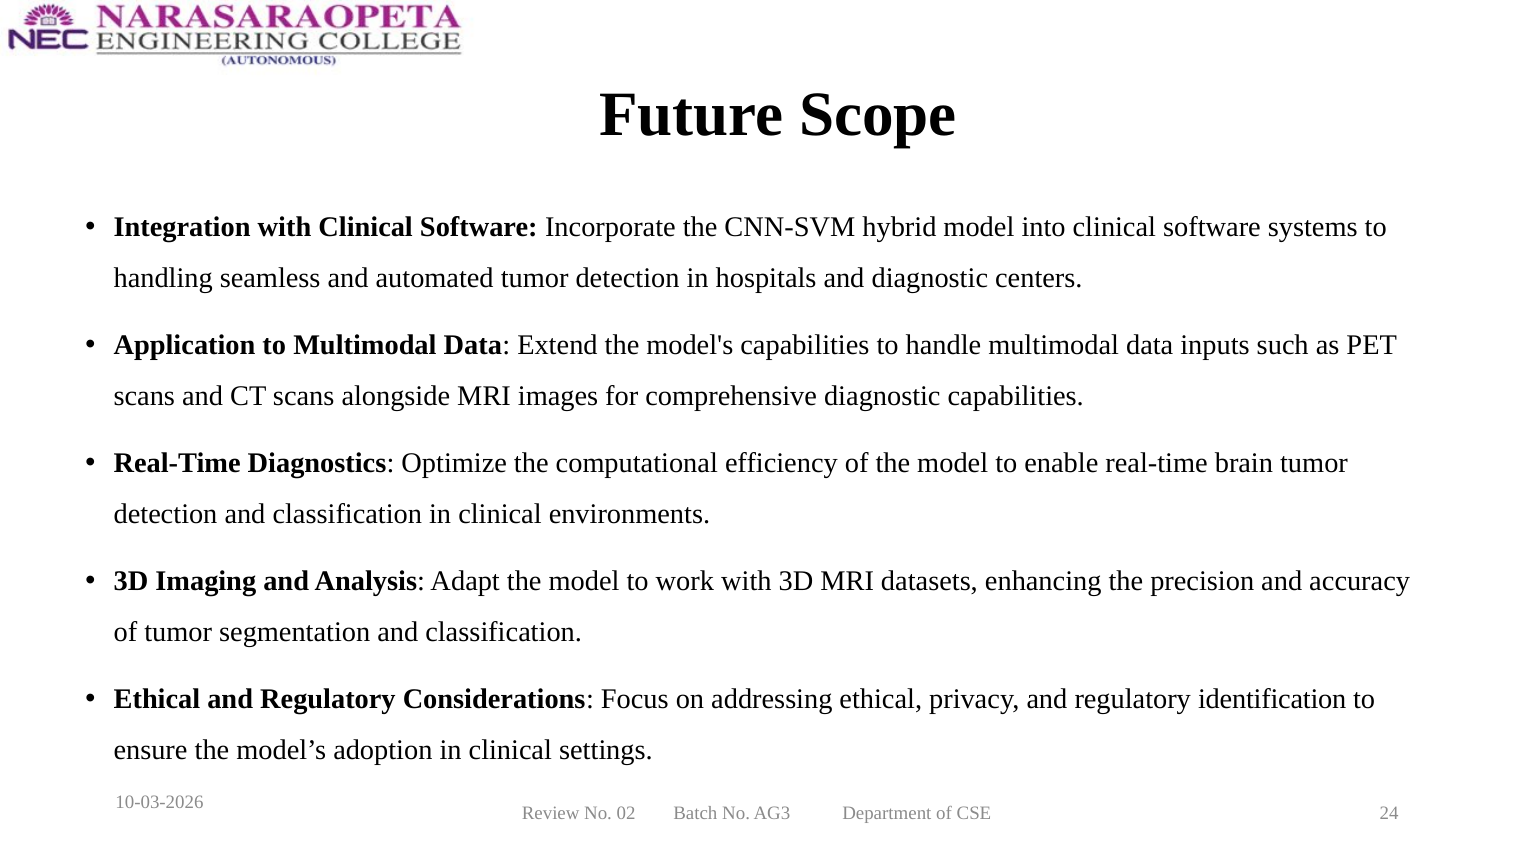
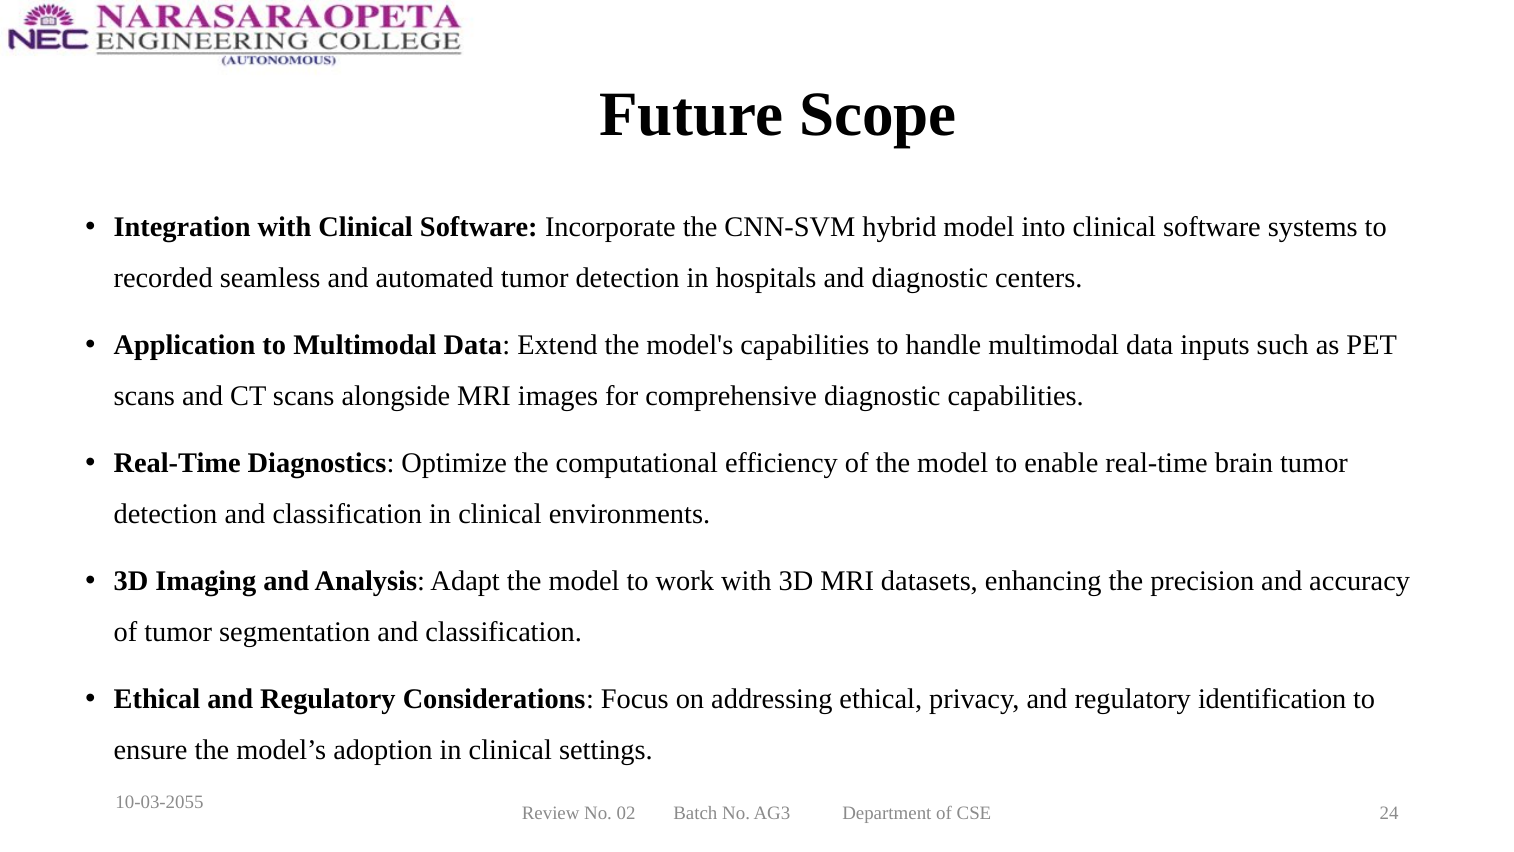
handling: handling -> recorded (163, 278)
10-03-2026: 10-03-2026 -> 10-03-2055 (159, 802)
